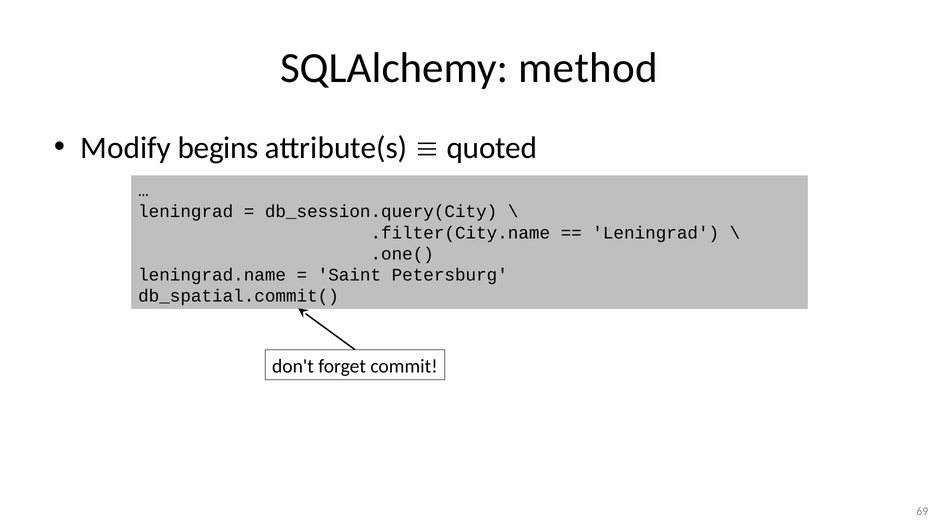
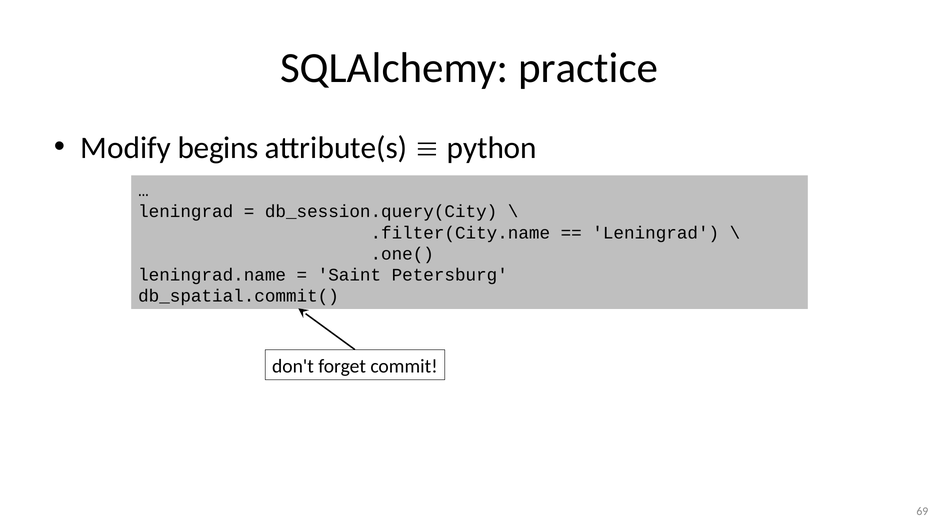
method: method -> practice (588, 68)
quoted: quoted -> python (492, 148)
